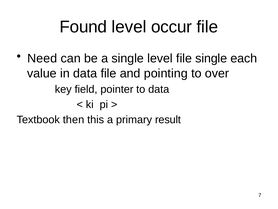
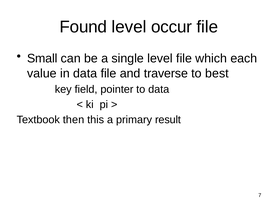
Need: Need -> Small (42, 58)
file single: single -> which (211, 58)
pointing: pointing -> traverse (166, 73)
over: over -> best (217, 73)
